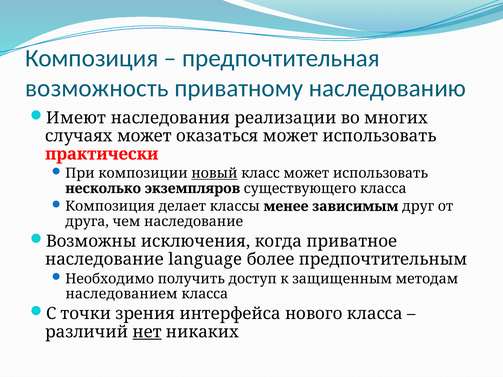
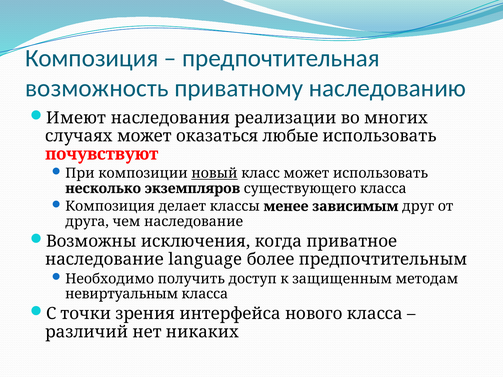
оказаться может: может -> любые (291, 136)
практически: практически -> почувствуют (102, 154)
наследованием: наследованием -> невиртуальным (122, 294)
нет underline: present -> none (147, 332)
